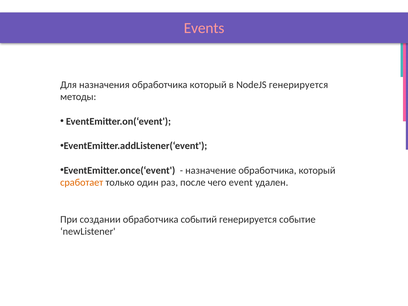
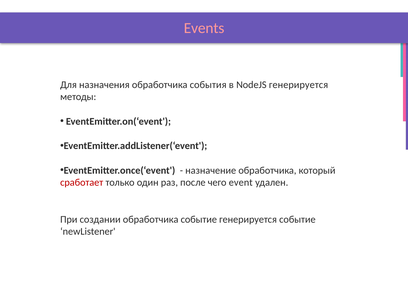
назначения обработчика который: который -> события (208, 85)
сработает colour: orange -> red (82, 183)
обработчика событий: событий -> событие (199, 219)
